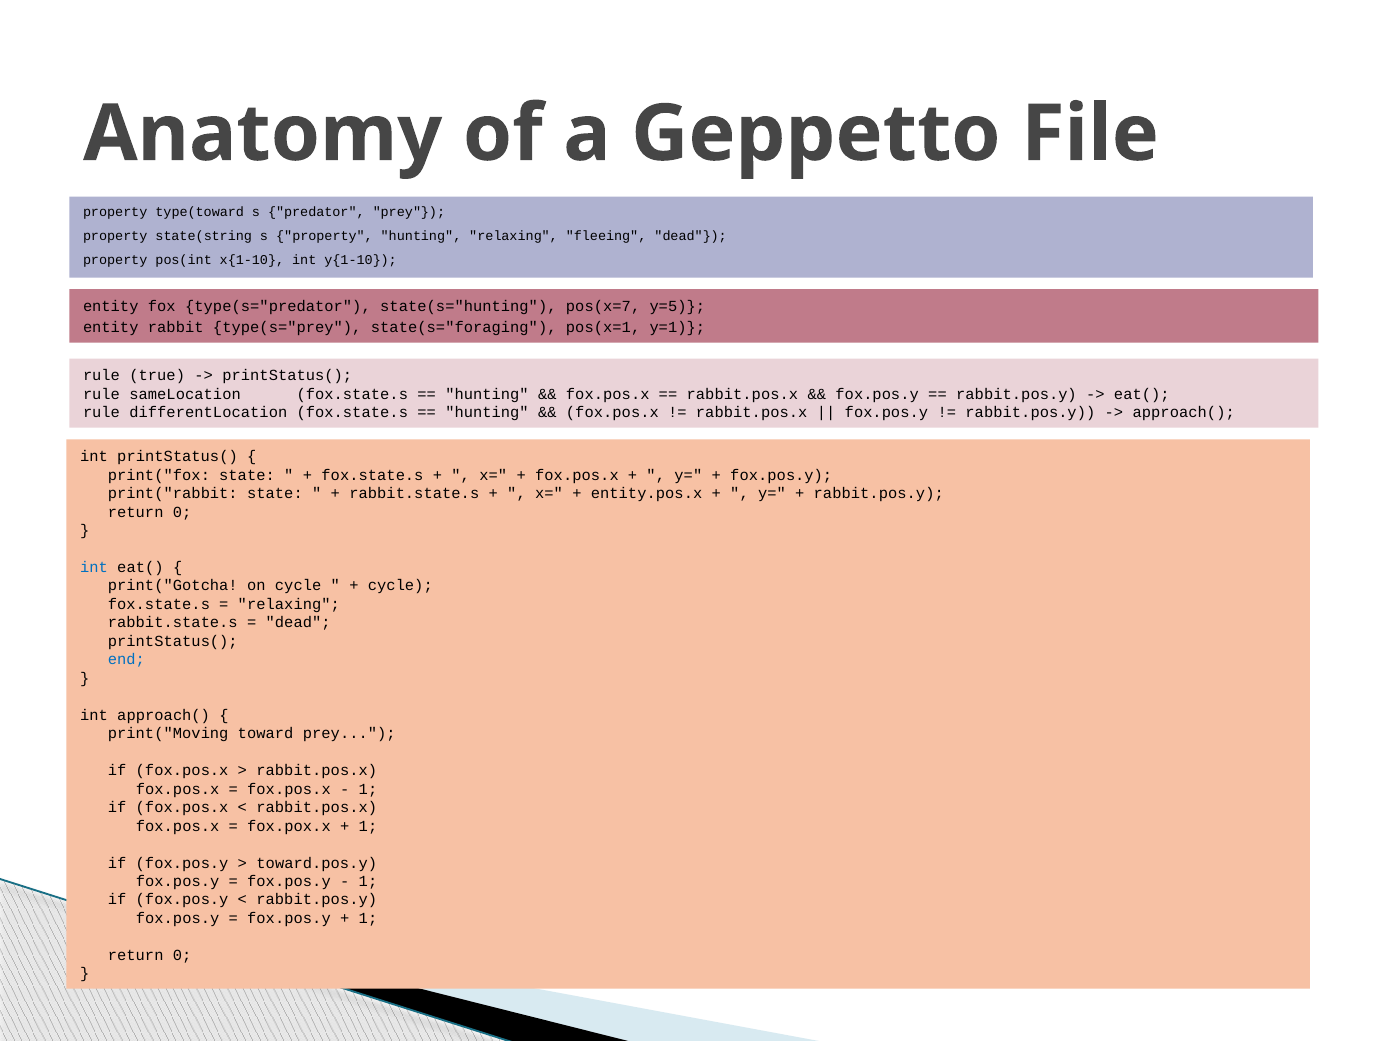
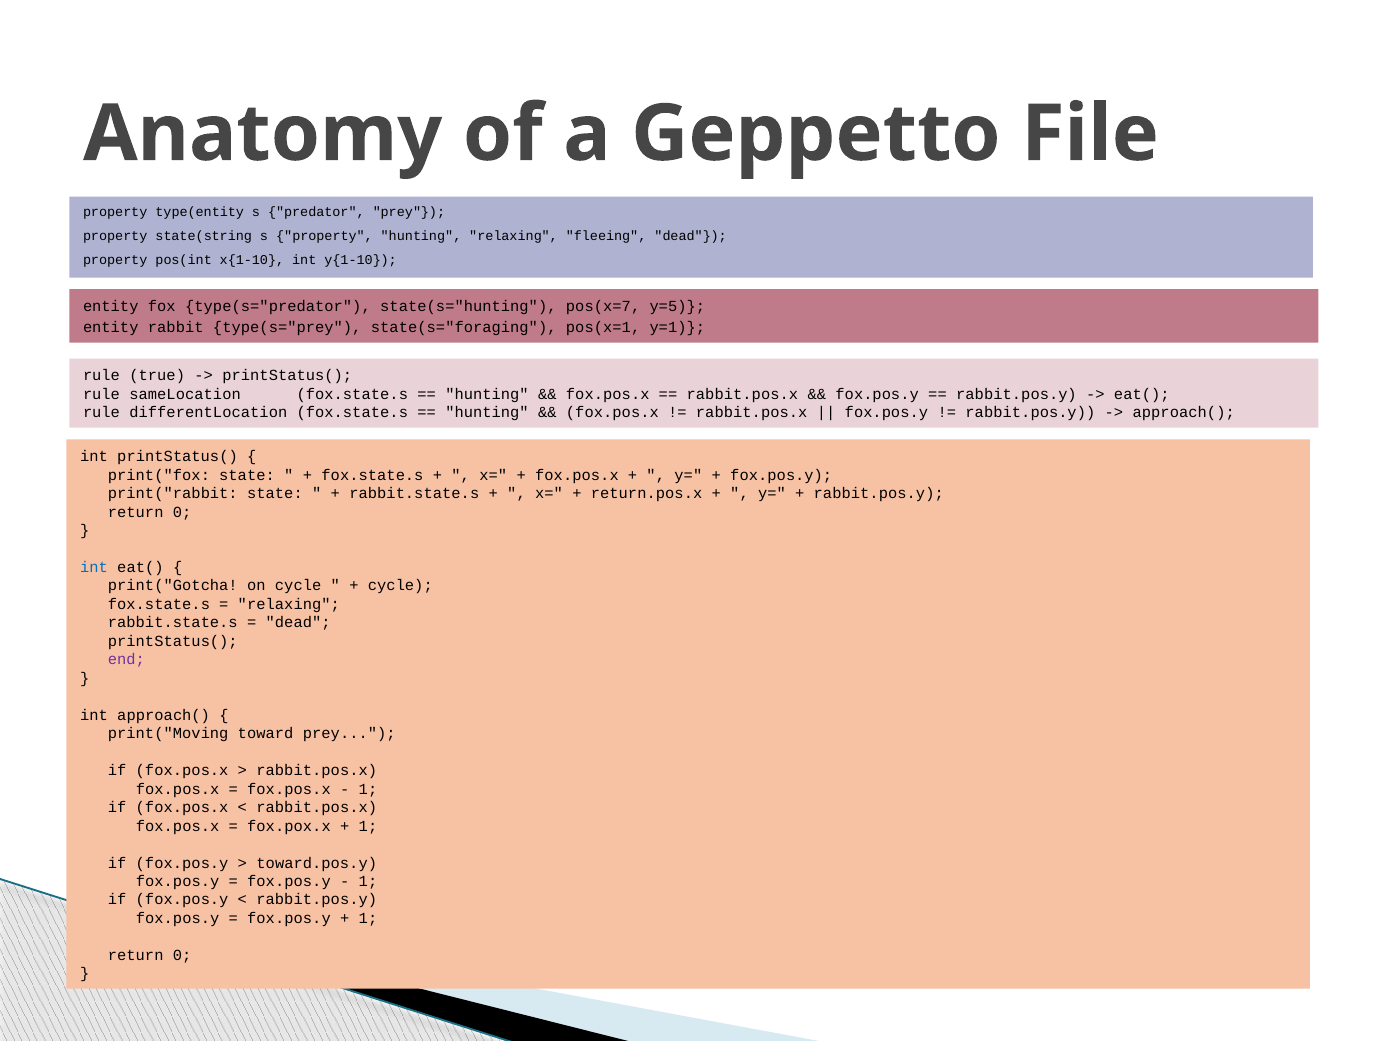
type(toward: type(toward -> type(entity (200, 212)
entity.pos.x: entity.pos.x -> return.pos.x (647, 494)
end colour: blue -> purple (126, 660)
